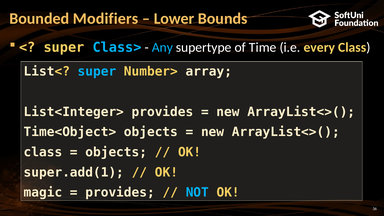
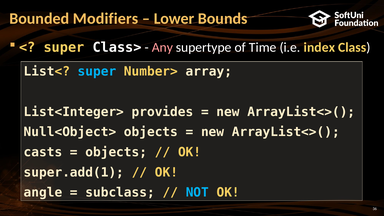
Class> colour: light blue -> white (117, 47)
Any colour: light blue -> pink (162, 47)
every: every -> index (319, 47)
Time<Object>: Time<Object> -> Null<Object> (70, 132)
class: class -> casts (43, 152)
magic: magic -> angle (43, 193)
provides: provides -> subclass (120, 193)
